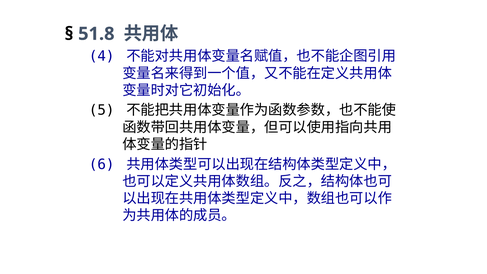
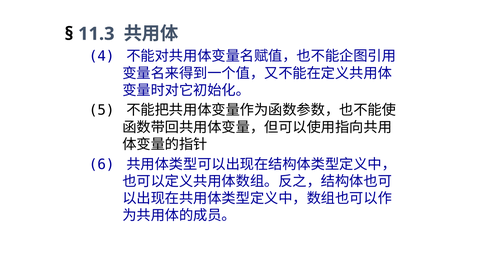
51.8: 51.8 -> 11.3 (96, 34)
